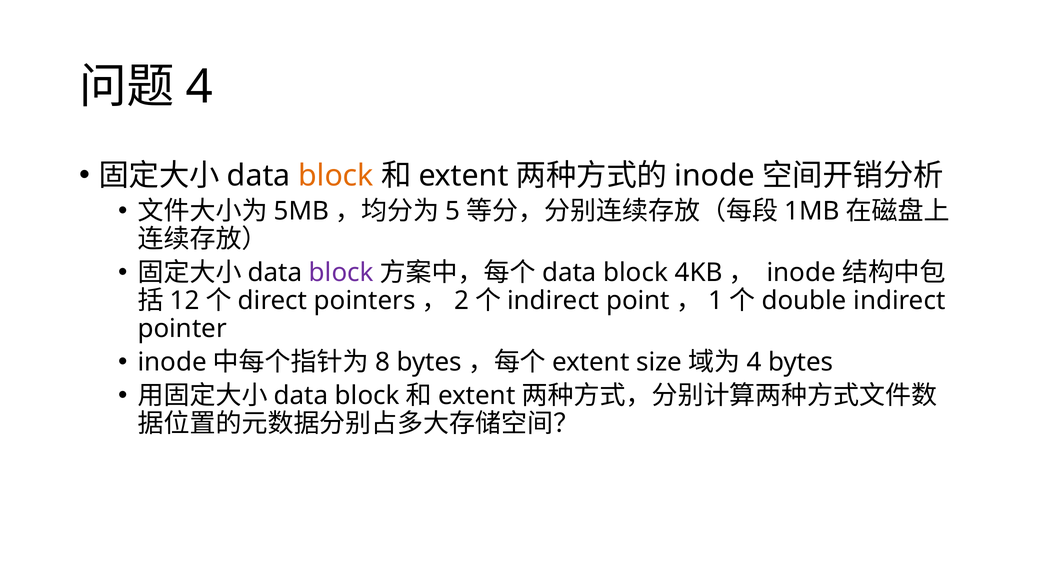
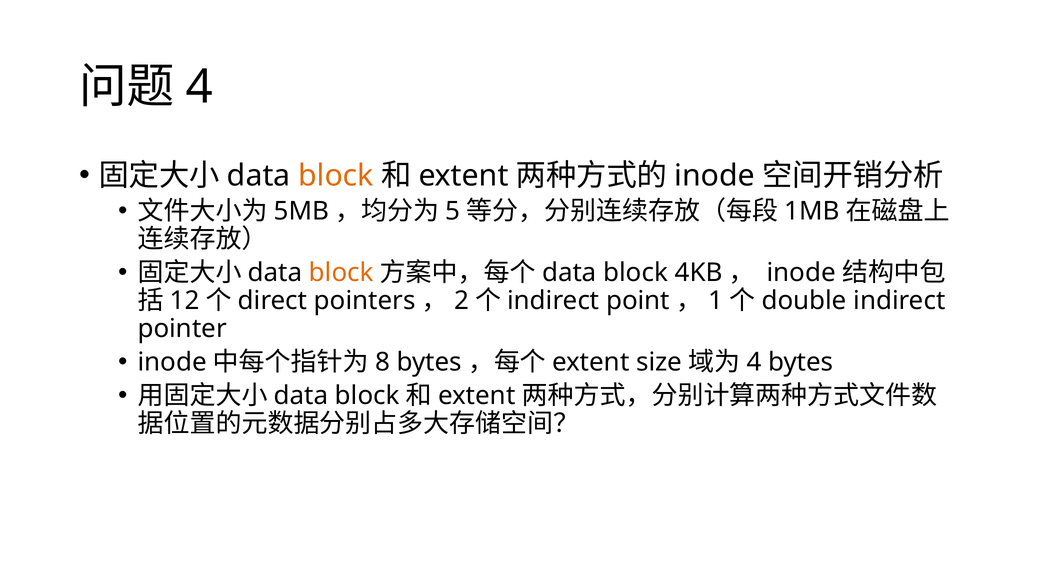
block colour: purple -> orange (341, 273)
